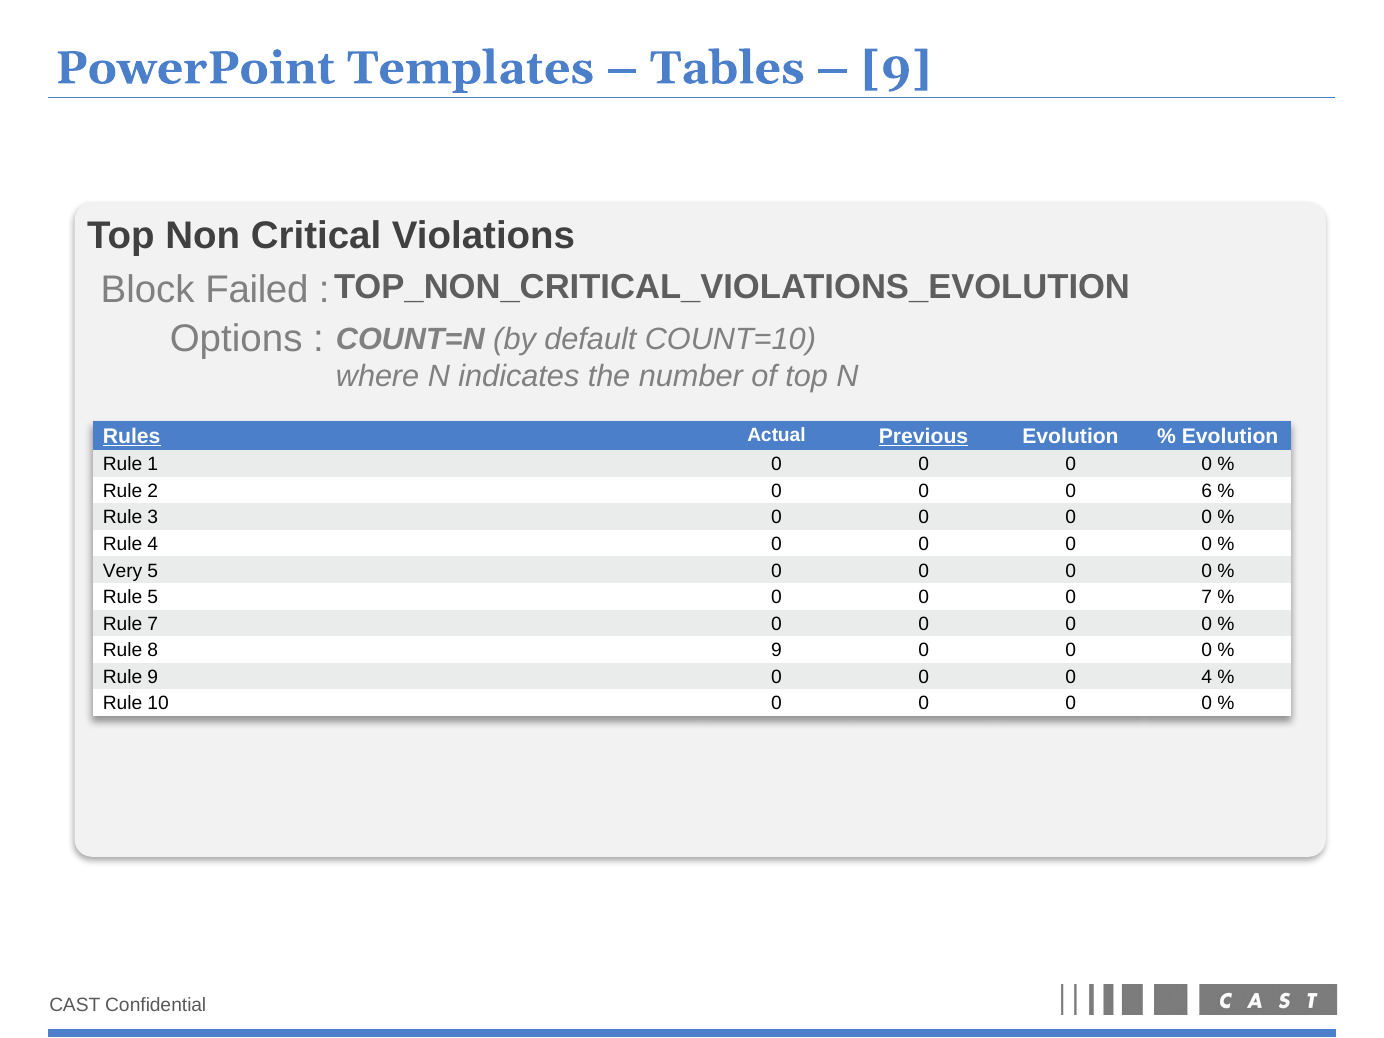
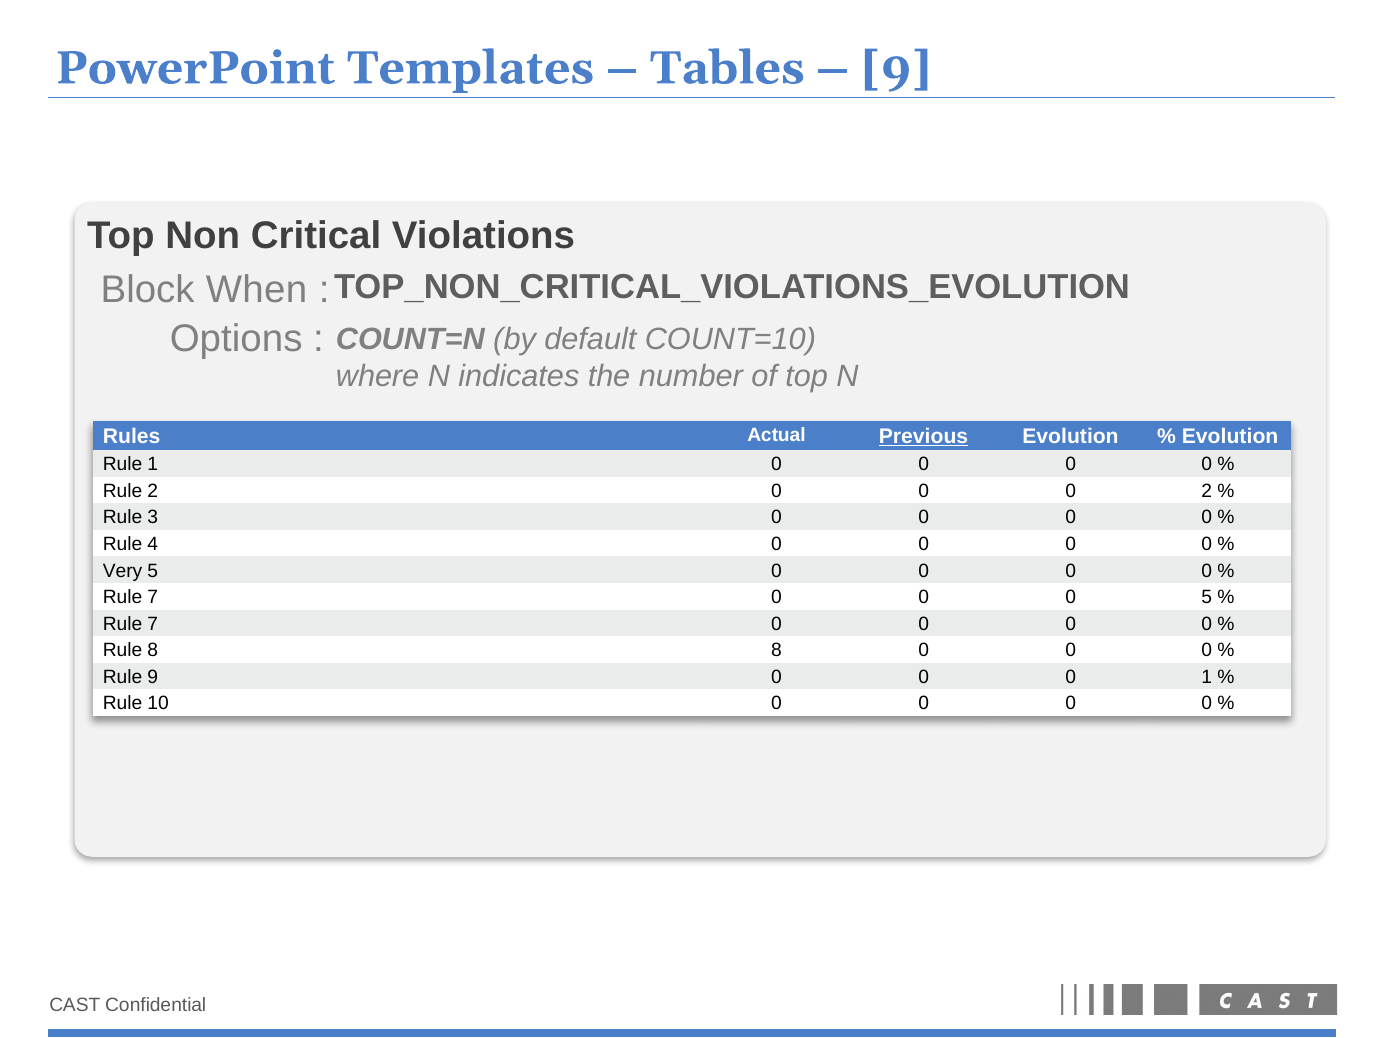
Failed: Failed -> When (257, 290)
Rules underline: present -> none (132, 437)
0 6: 6 -> 2 (1207, 491)
5: 5 -> 7 (153, 597)
0 7: 7 -> 5 (1207, 597)
8 9: 9 -> 8 (777, 650)
0 4: 4 -> 1 (1207, 677)
